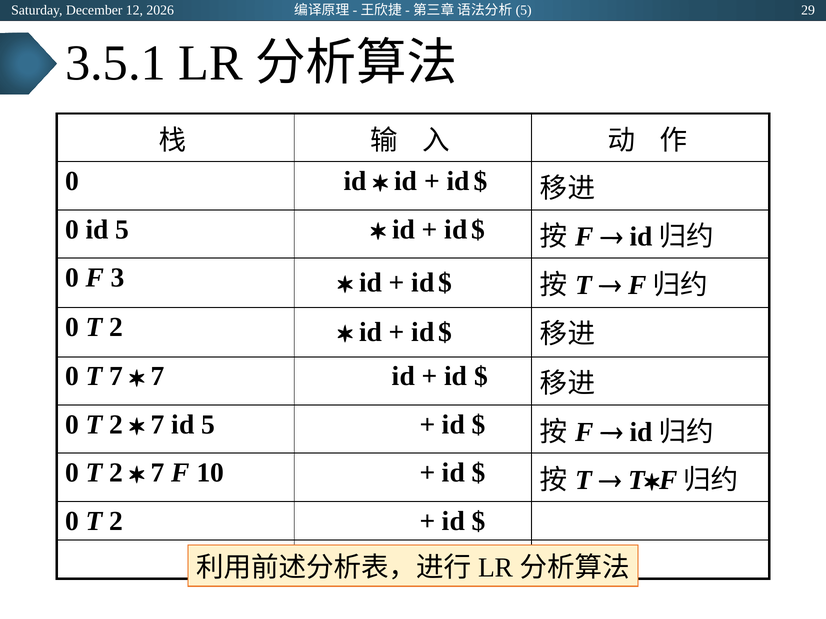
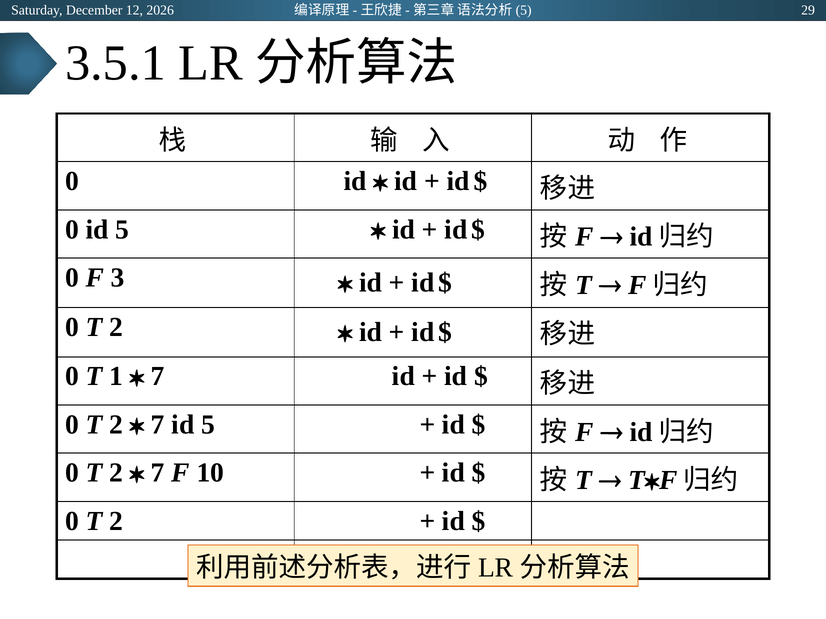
T 7: 7 -> 1 (116, 377)
